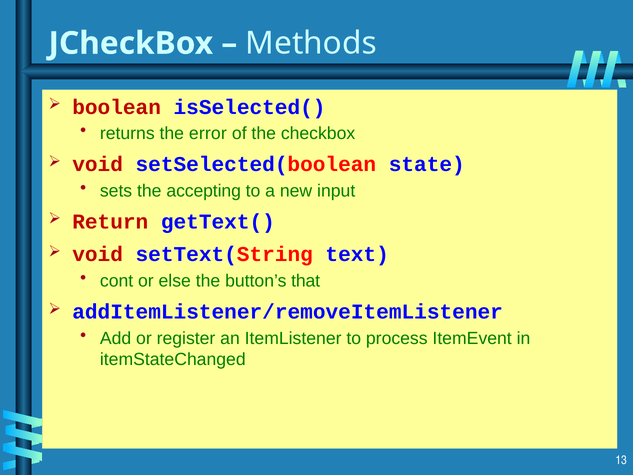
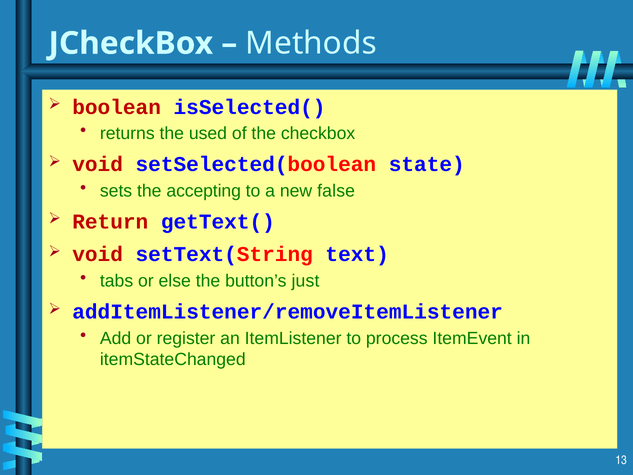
error: error -> used (208, 133)
input: input -> false (336, 191)
cont: cont -> tabs (117, 281)
that: that -> just (305, 281)
